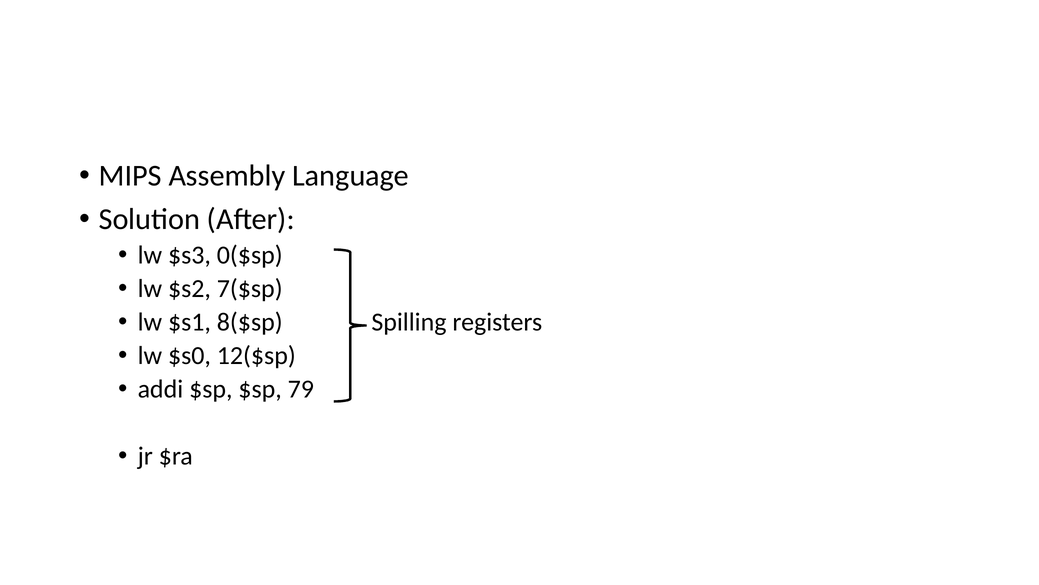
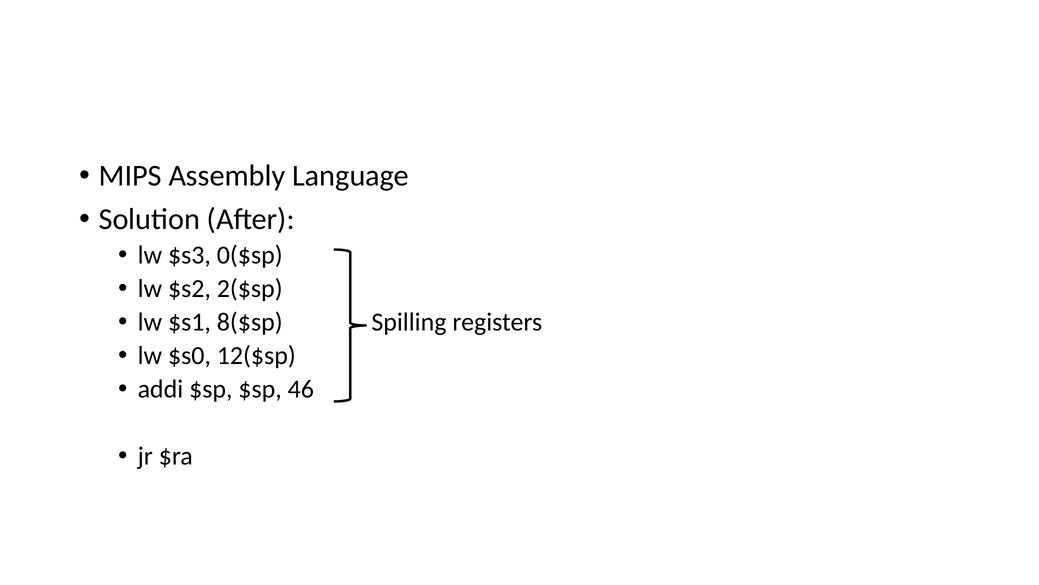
7($sp: 7($sp -> 2($sp (250, 288)
79: 79 -> 46 (301, 389)
